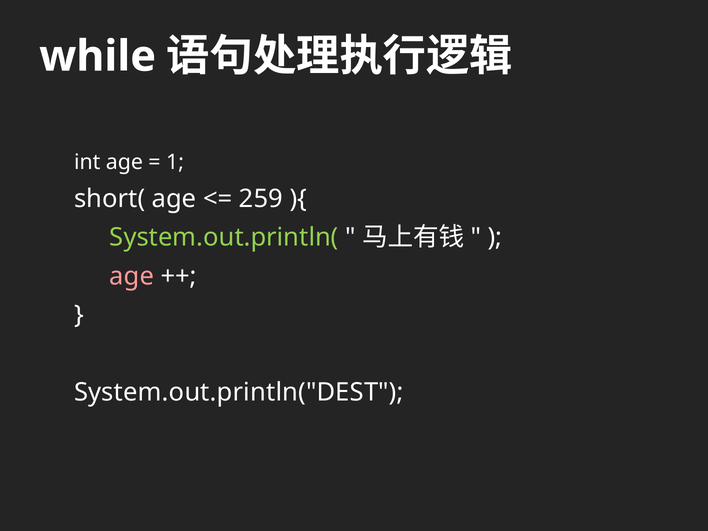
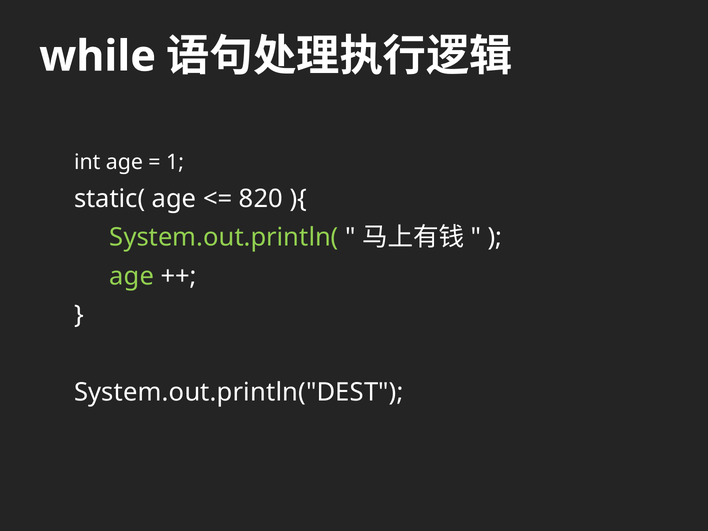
short(: short( -> static( (110, 199)
259: 259 -> 820 (261, 199)
age colour: pink -> light green (132, 276)
